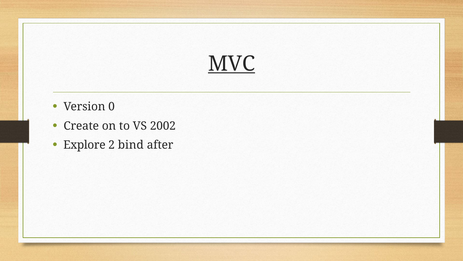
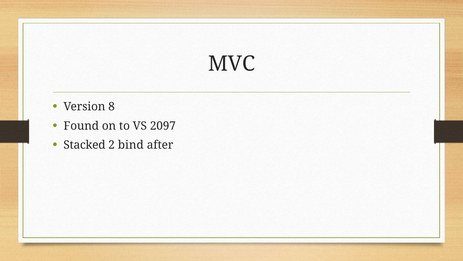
MVC underline: present -> none (232, 64)
0: 0 -> 8 (112, 107)
Create: Create -> Found (81, 126)
2002: 2002 -> 2097 (163, 126)
Explore: Explore -> Stacked (84, 145)
